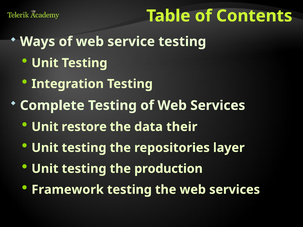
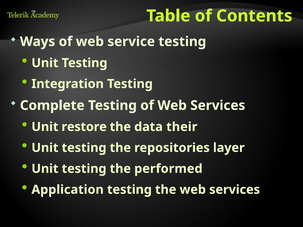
production: production -> performed (168, 169)
Framework: Framework -> Application (68, 190)
